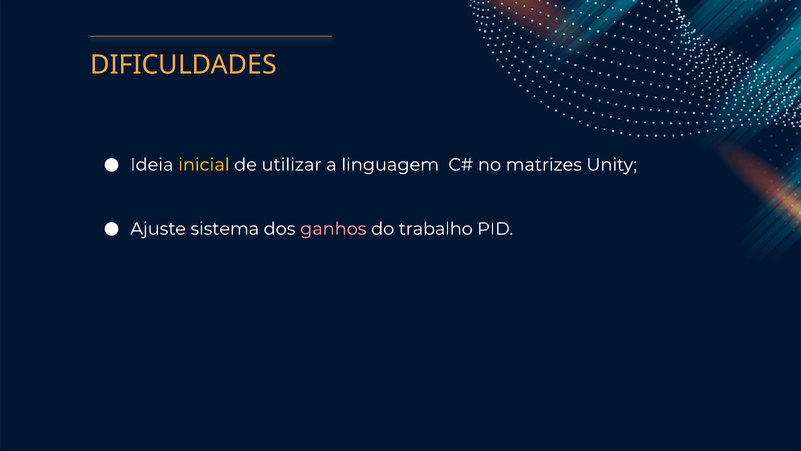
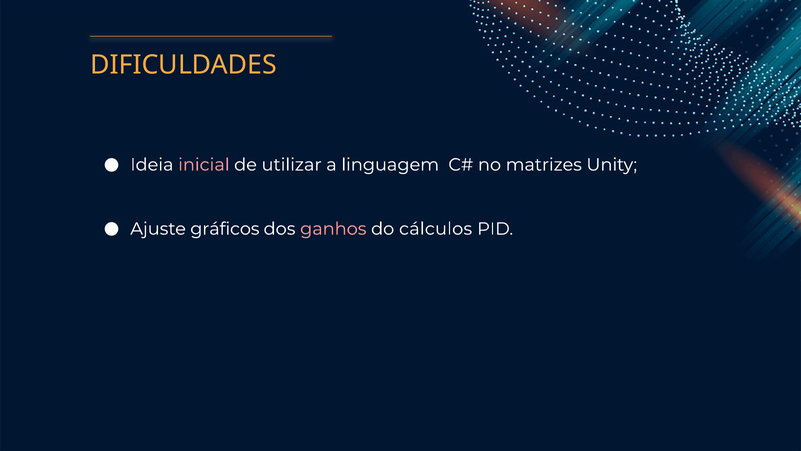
inicial colour: yellow -> pink (204, 165)
sistema: sistema -> gráficos (225, 229)
trabalho: trabalho -> cálculos (436, 229)
